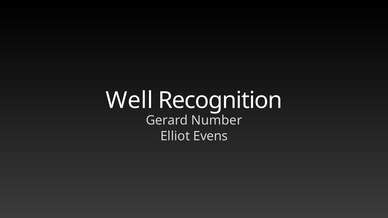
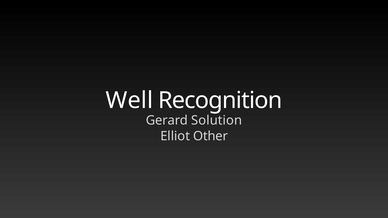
Number: Number -> Solution (217, 121)
Evens: Evens -> Other (211, 136)
